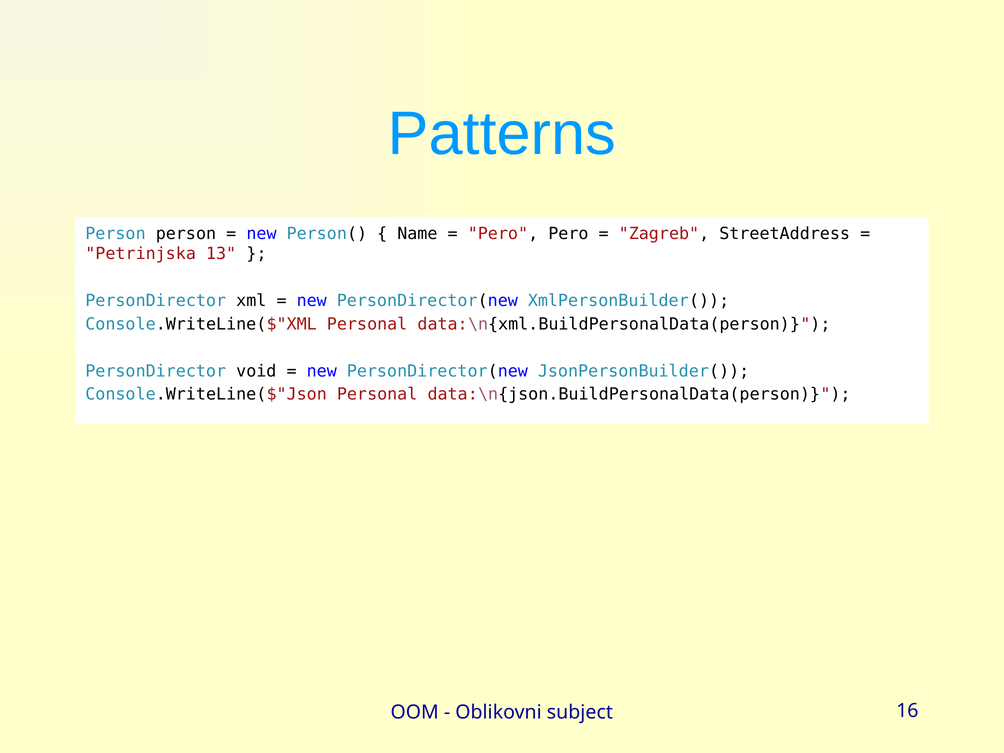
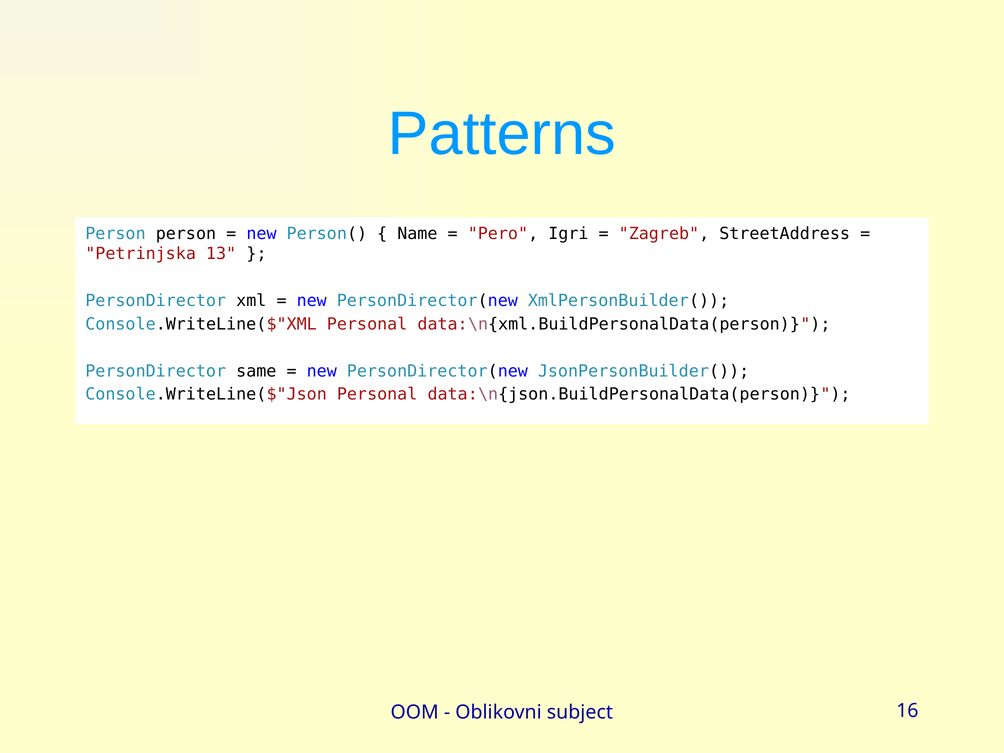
Pero Pero: Pero -> Igri (568, 234)
void: void -> same (256, 371)
